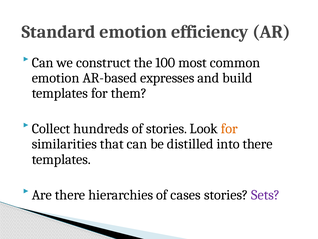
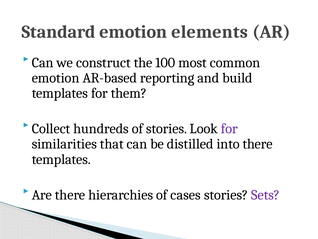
efficiency: efficiency -> elements (210, 32)
expresses: expresses -> reporting (167, 78)
for colour: orange -> purple (229, 128)
